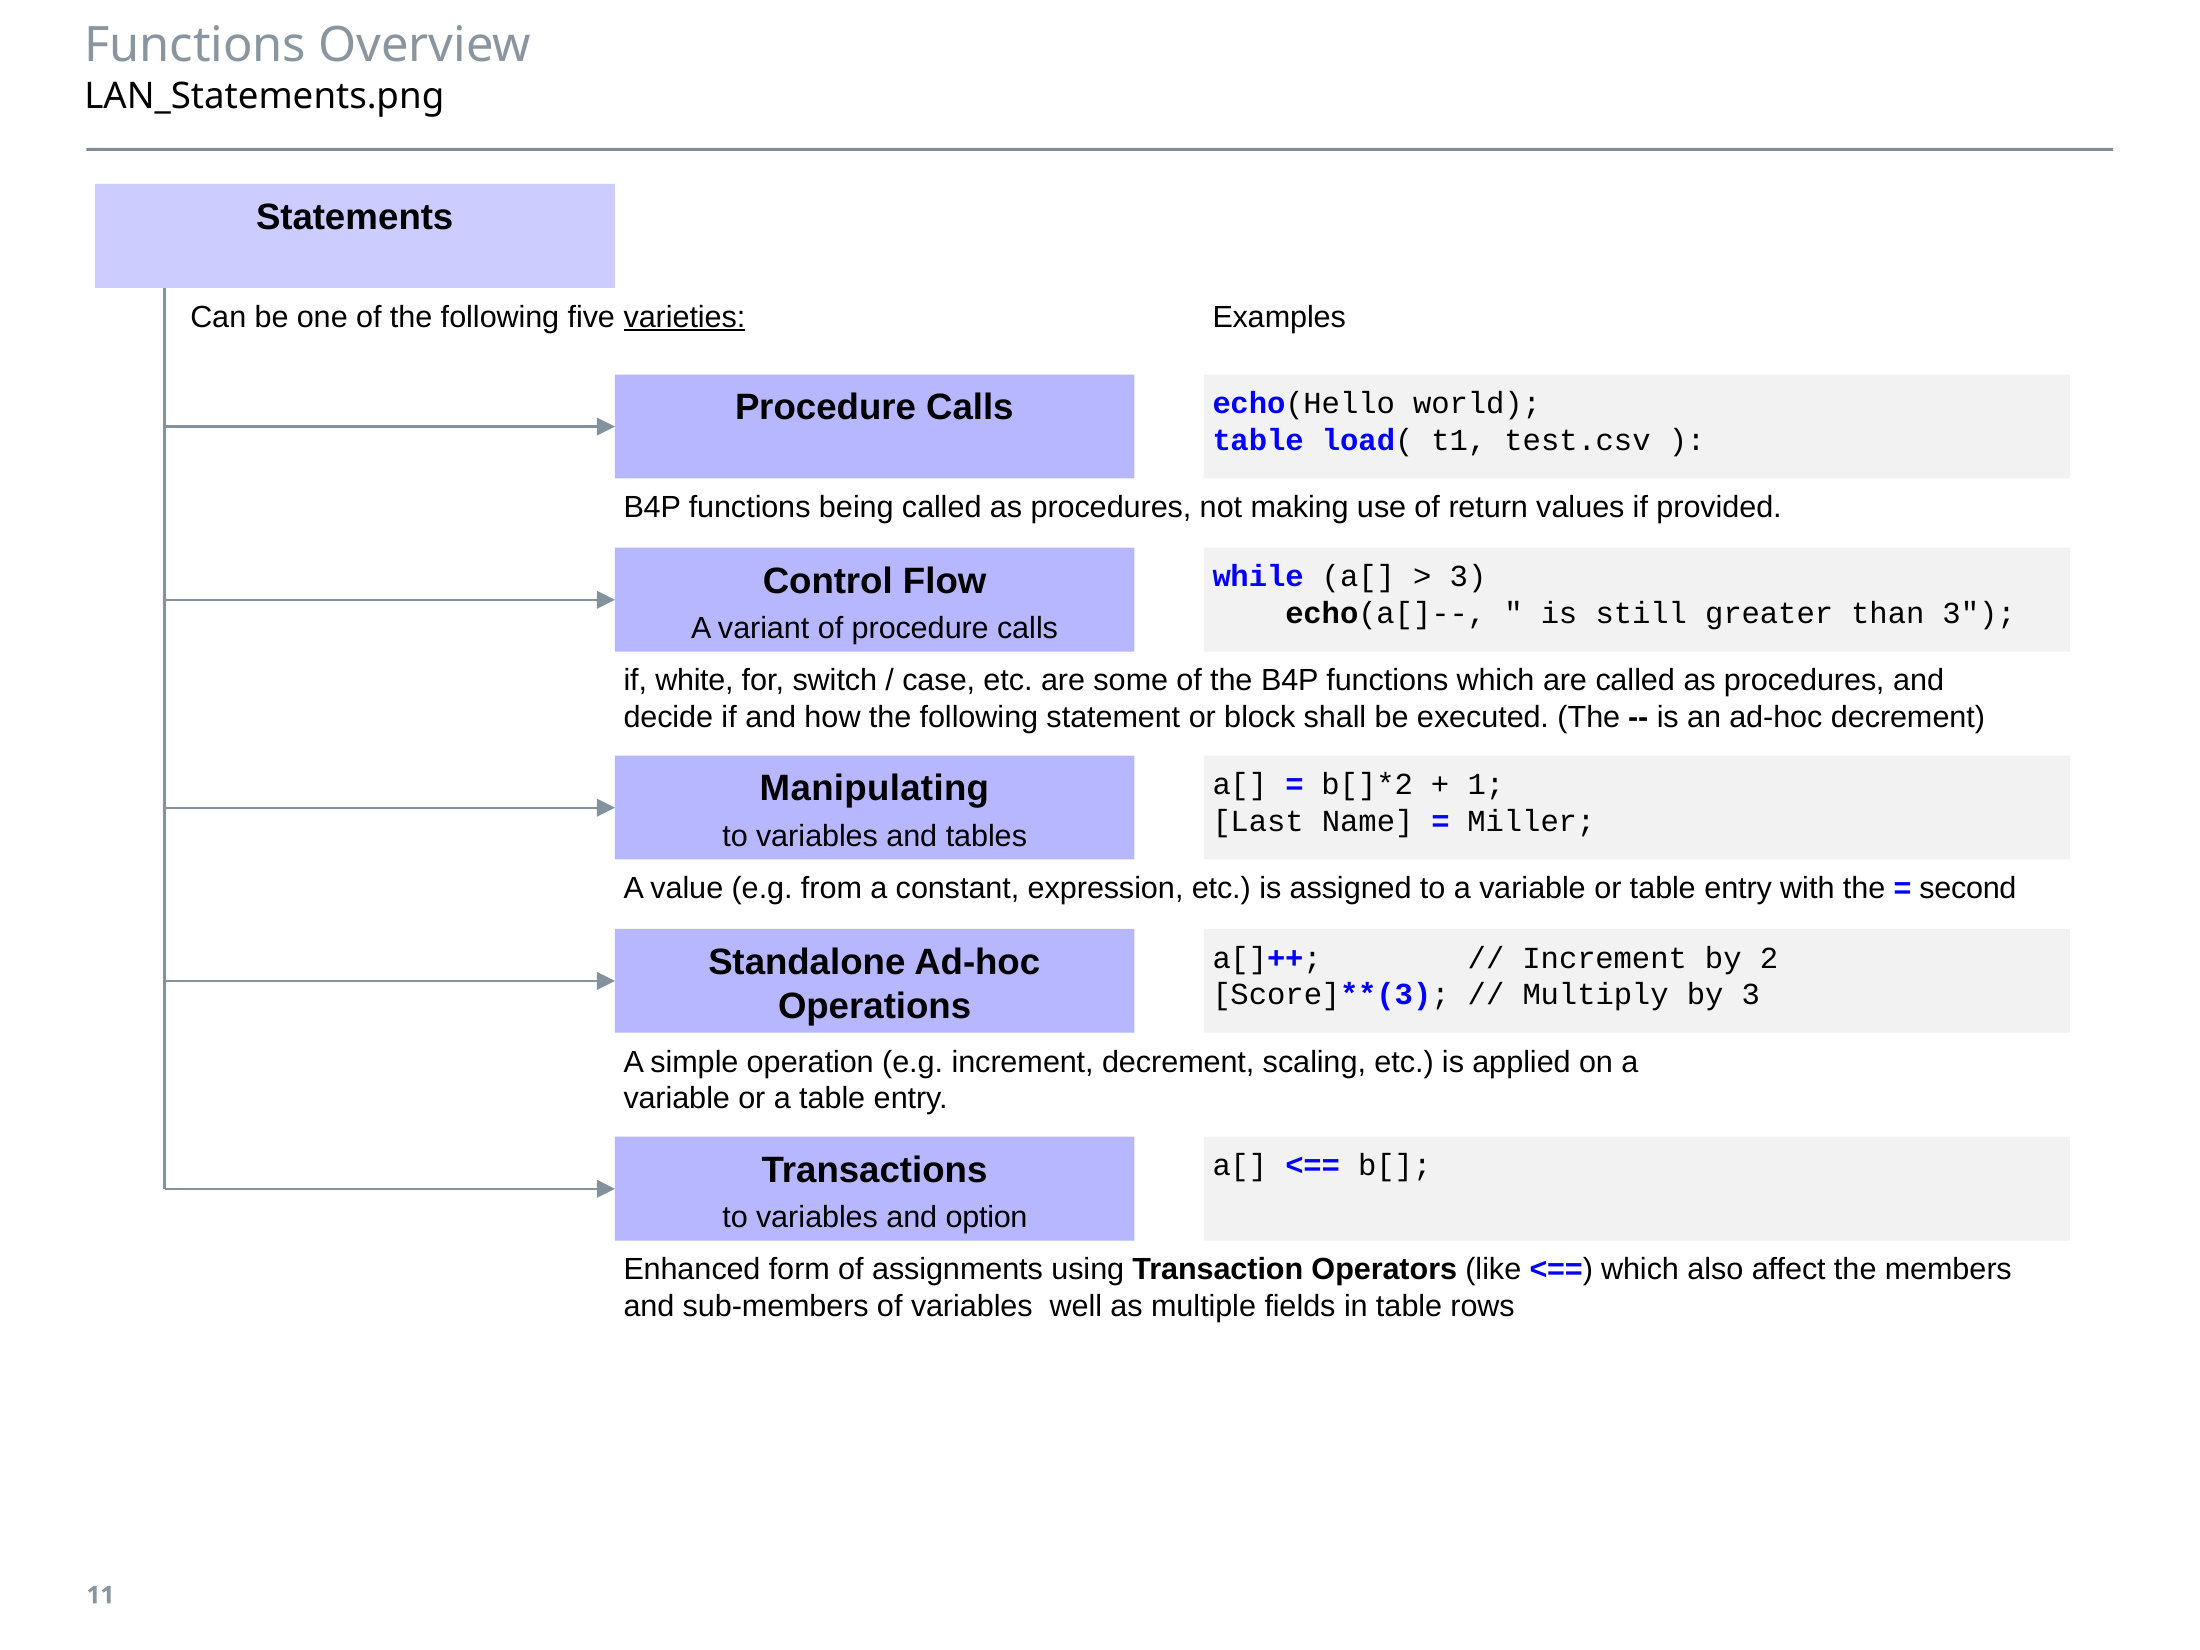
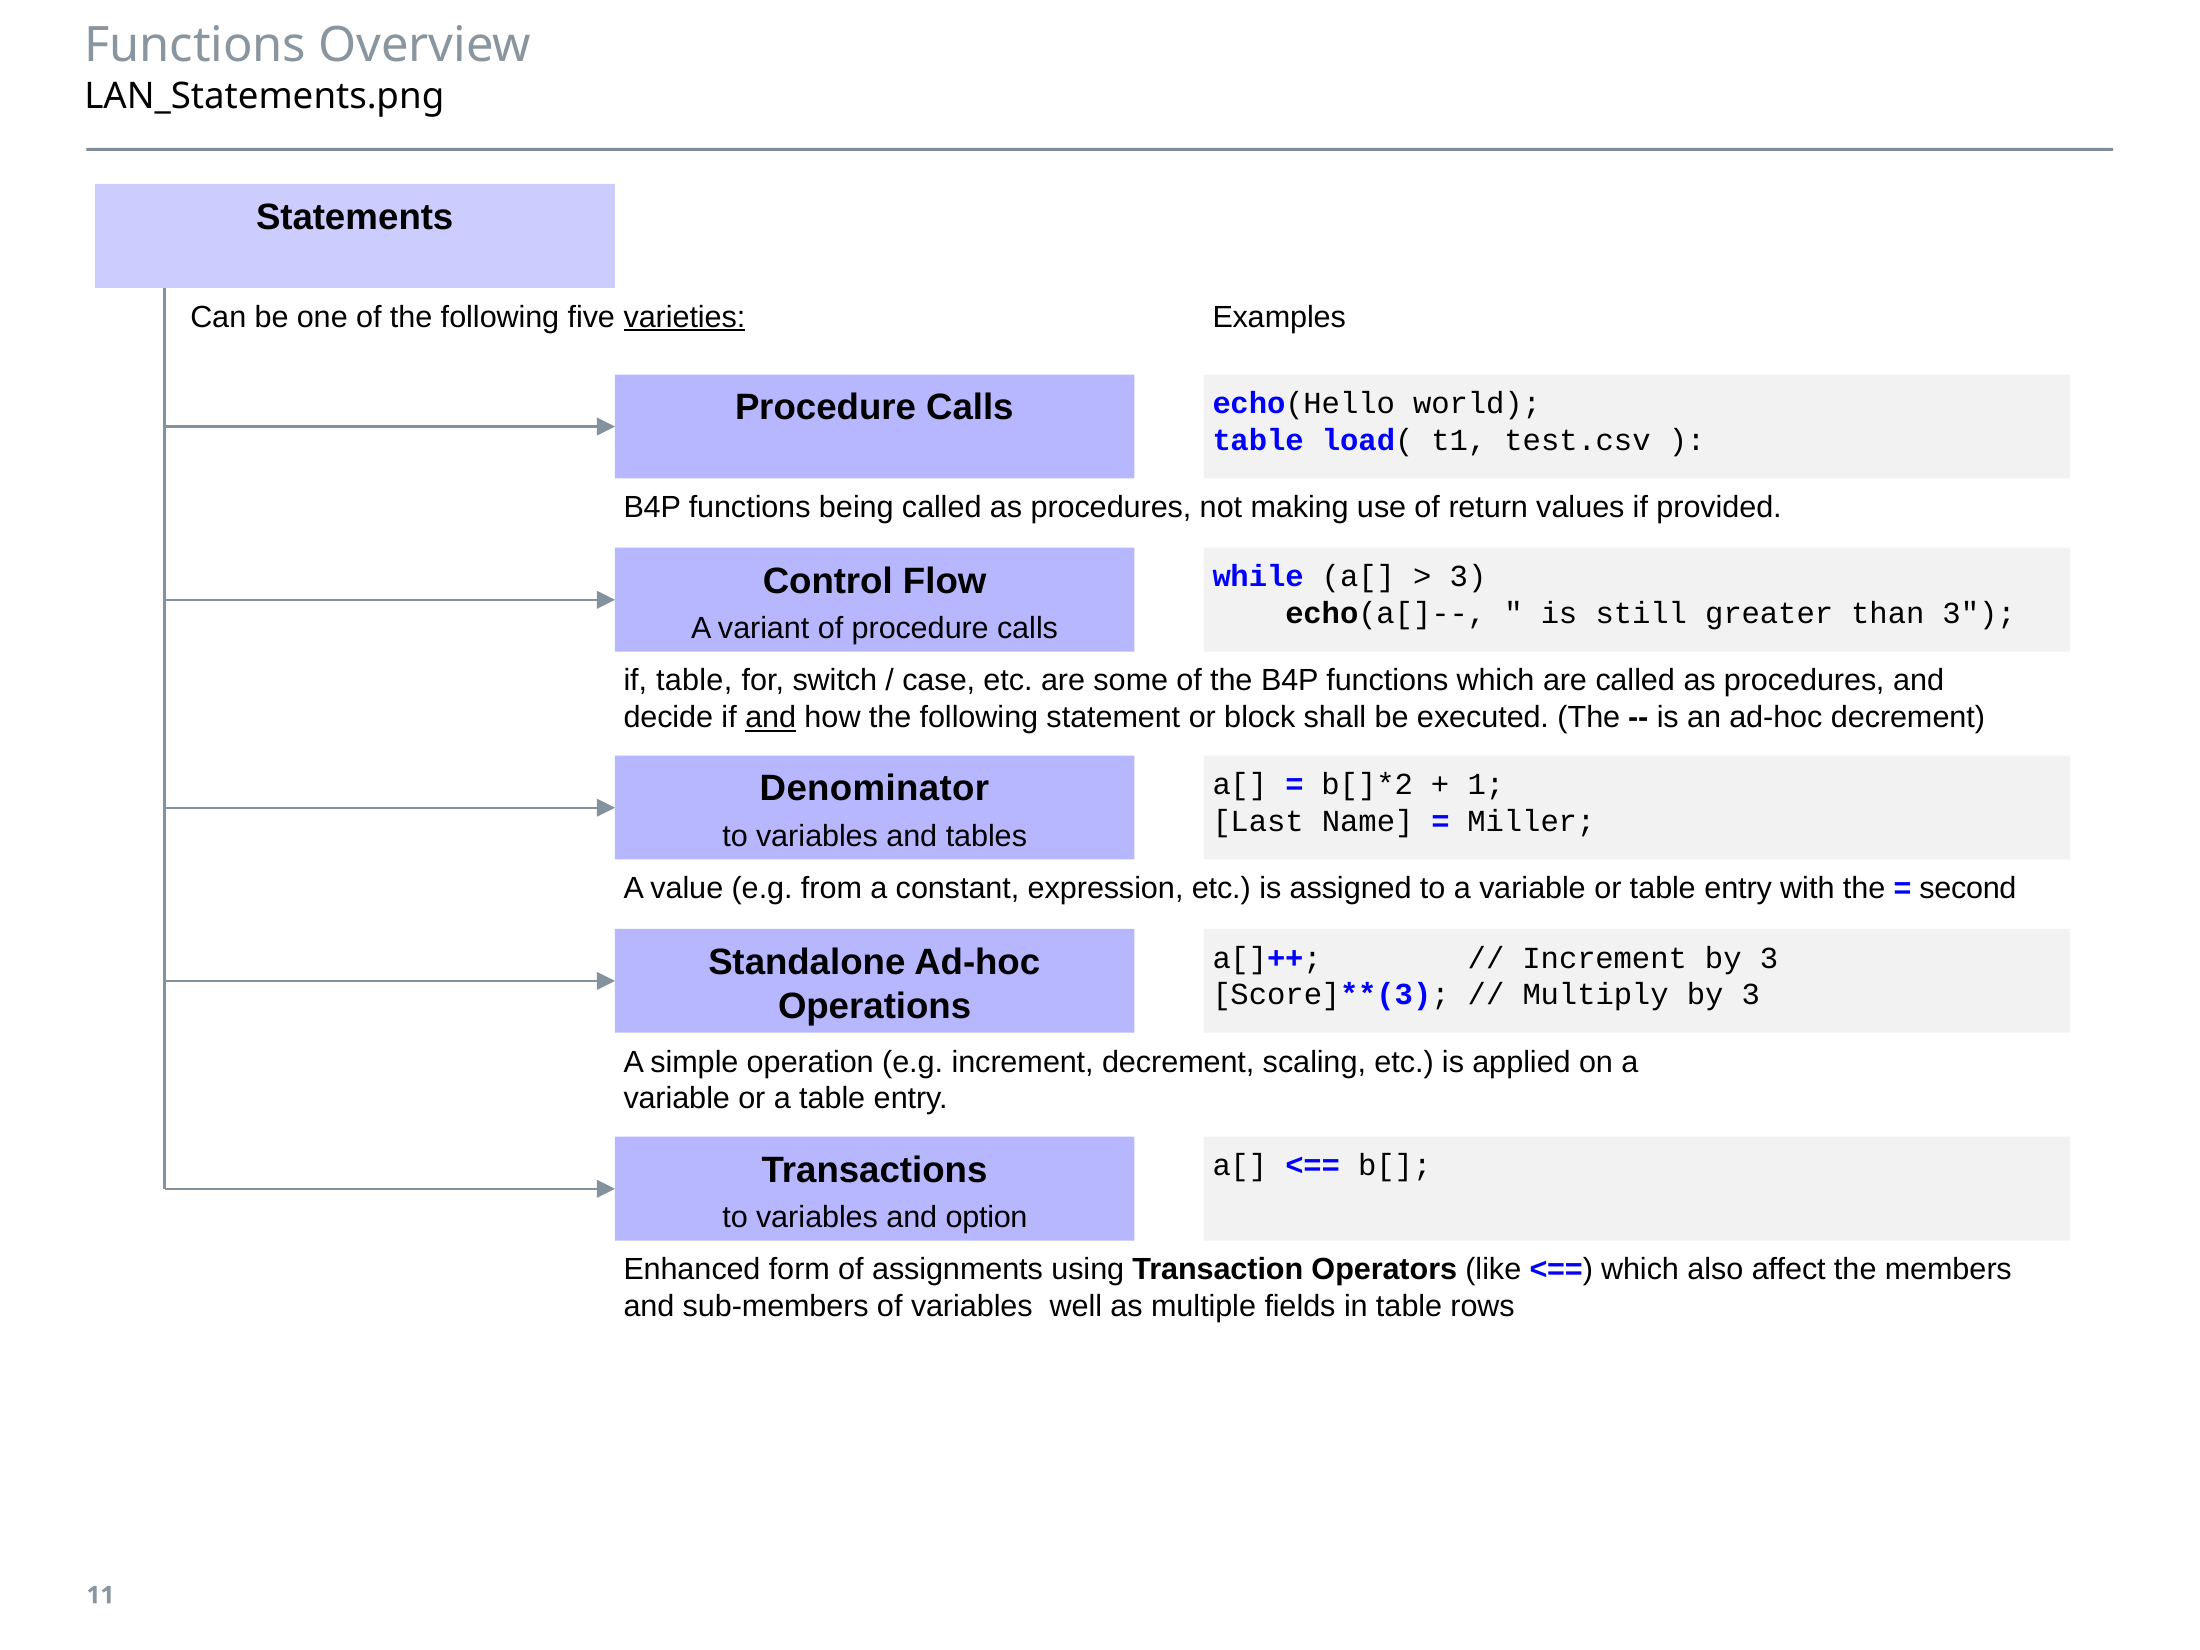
if white: white -> table (694, 681)
and underline: none -> present (771, 718)
Manipulating: Manipulating -> Denominator (874, 789)
Increment by 2: 2 -> 3 (1769, 958)
